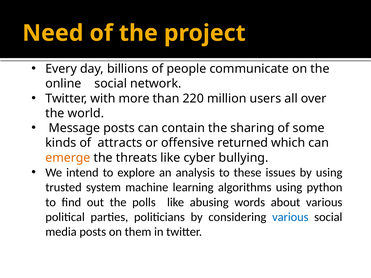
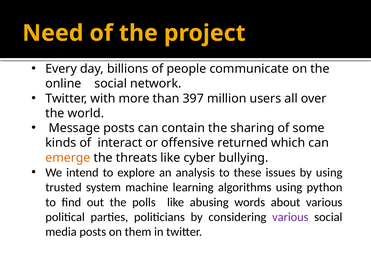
220: 220 -> 397 (193, 99)
attracts: attracts -> interact (120, 143)
various colour: blue -> purple (290, 217)
